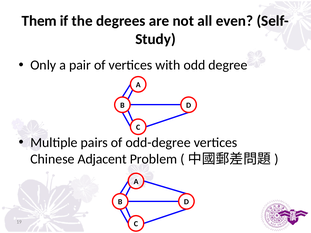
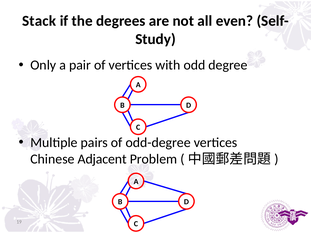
Them: Them -> Stack (39, 21)
